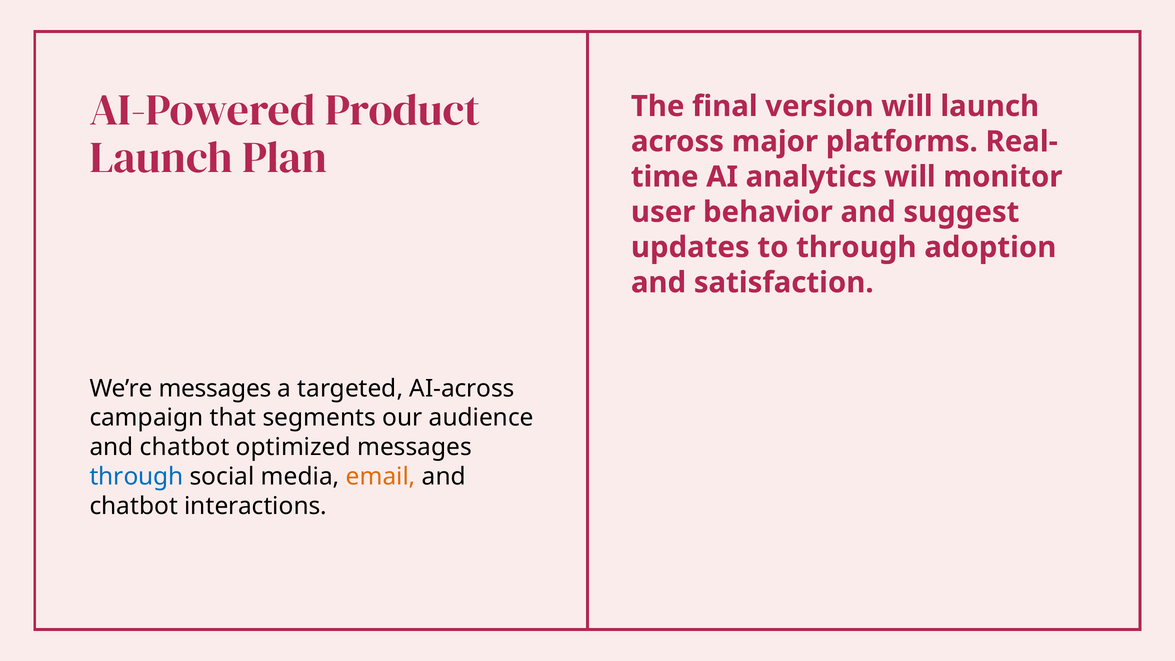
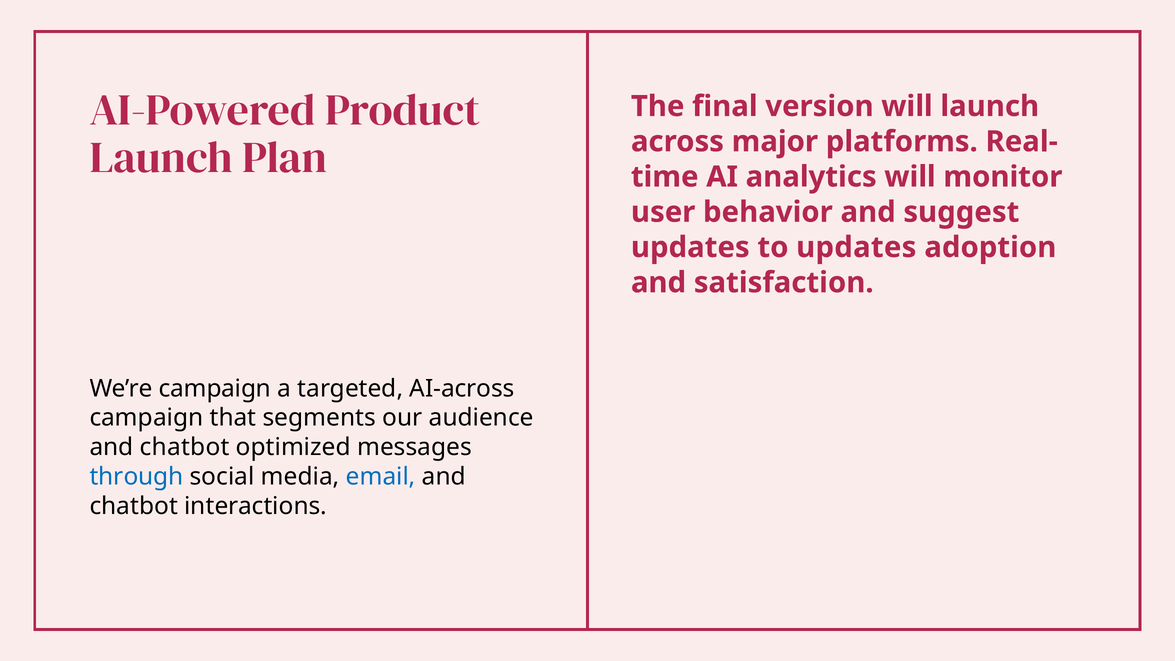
to through: through -> updates (856, 247)
We’re messages: messages -> campaign (215, 388)
email colour: orange -> blue (381, 477)
